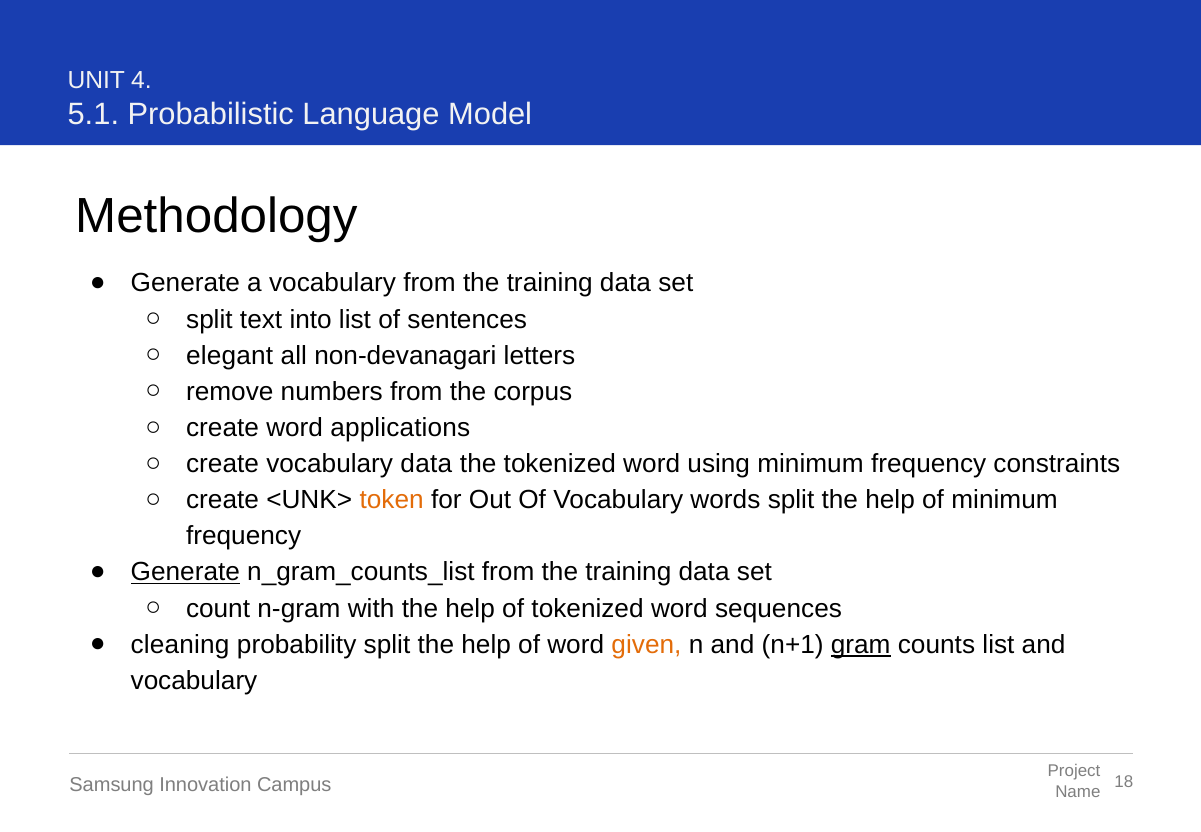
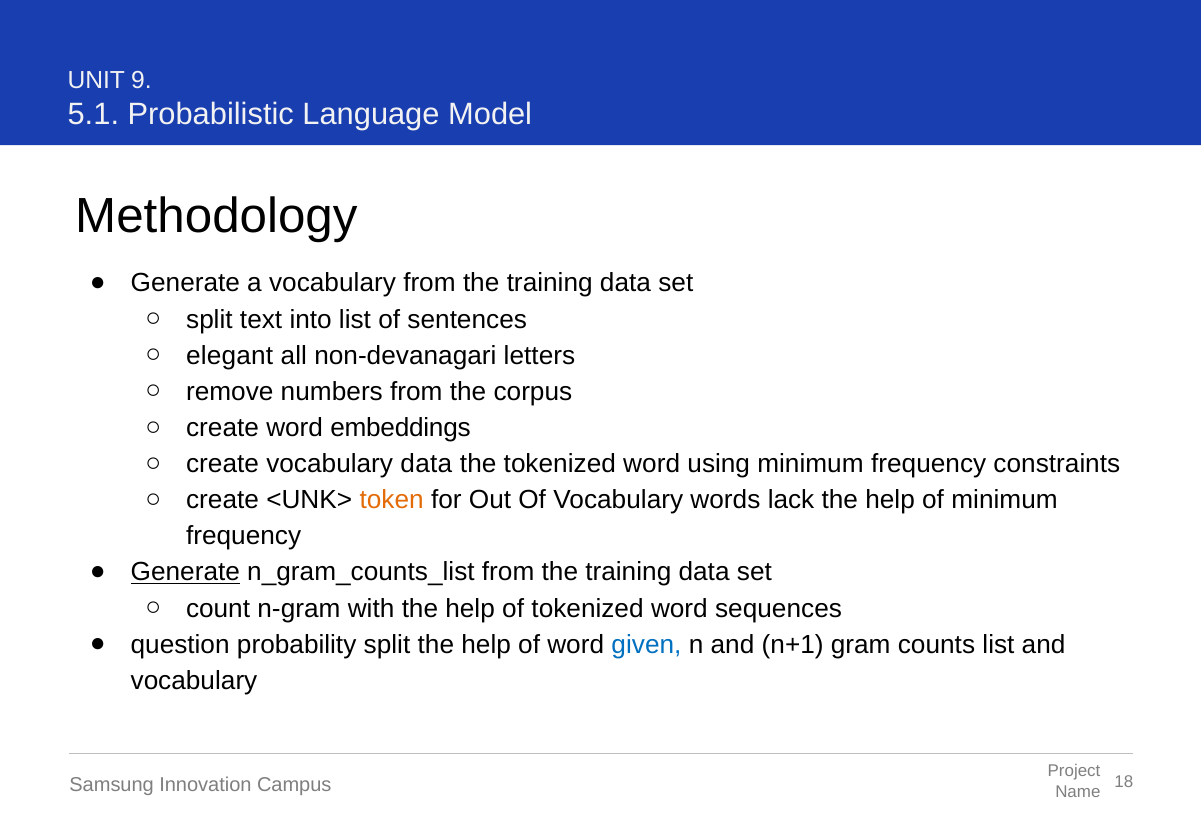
4: 4 -> 9 (141, 80)
applications: applications -> embeddings (400, 428)
words split: split -> lack (791, 500)
cleaning: cleaning -> question (180, 644)
given colour: orange -> blue (646, 644)
gram underline: present -> none (861, 644)
